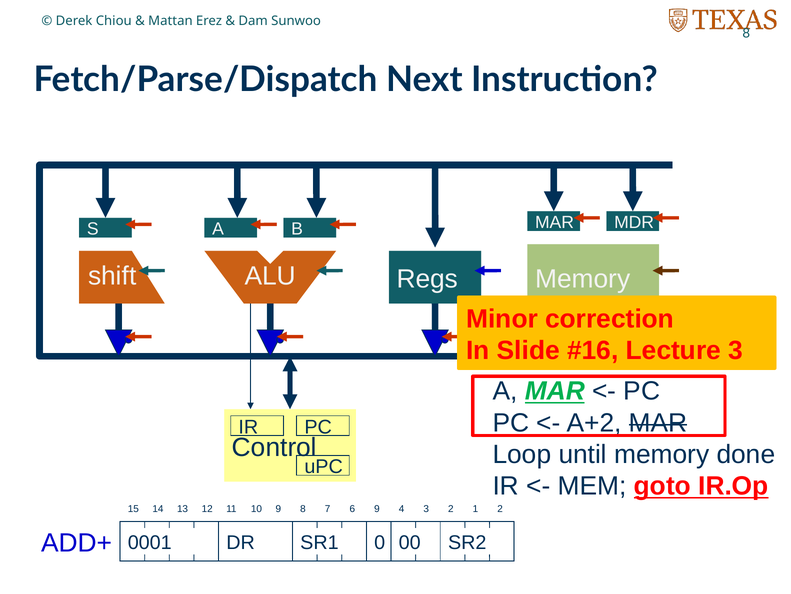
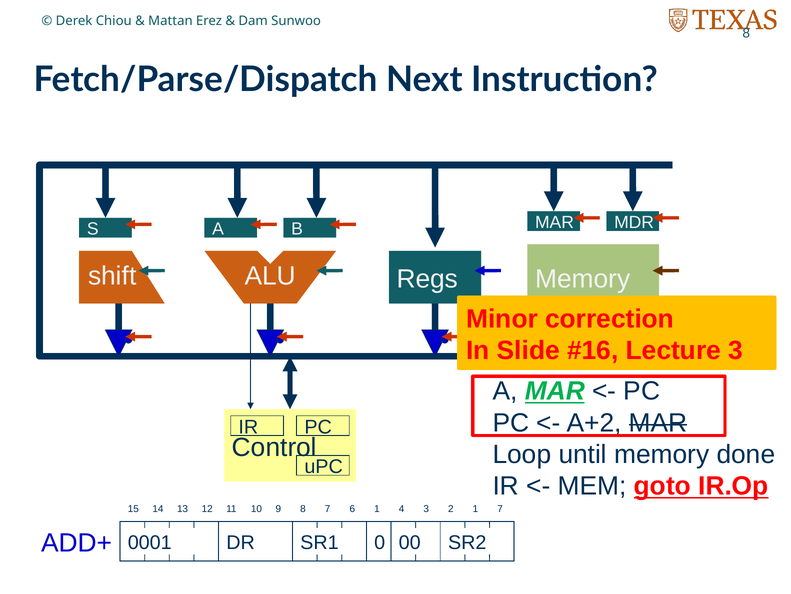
6 9: 9 -> 1 (377, 508)
1 2: 2 -> 7 (500, 508)
